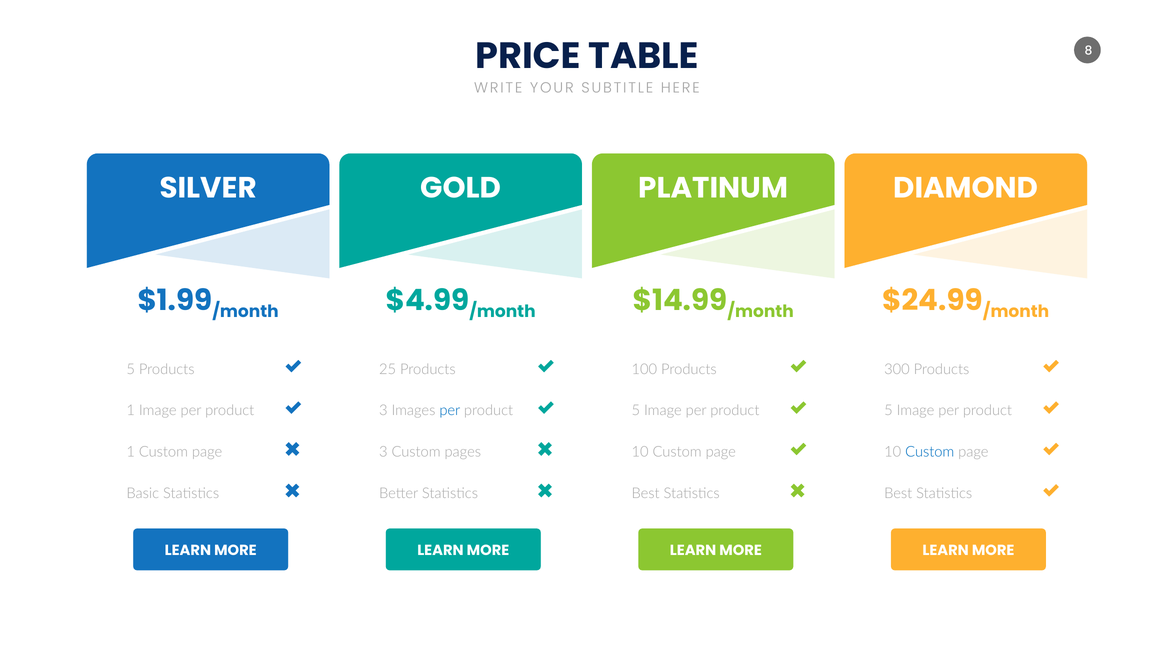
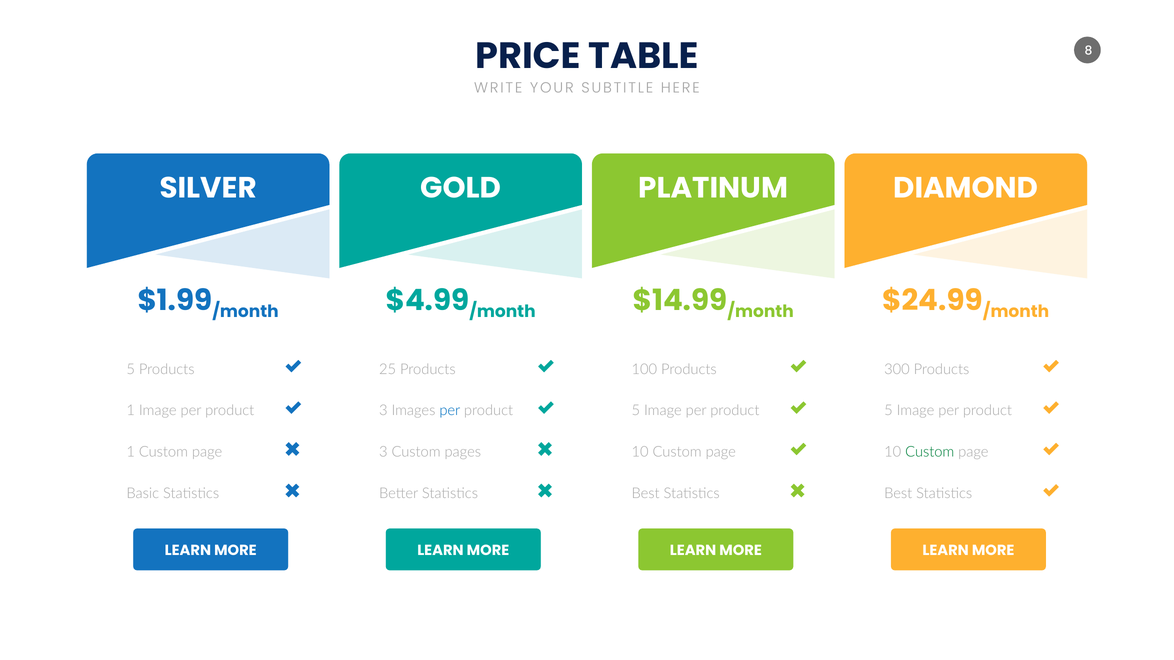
Custom colour: blue -> green (930, 452)
